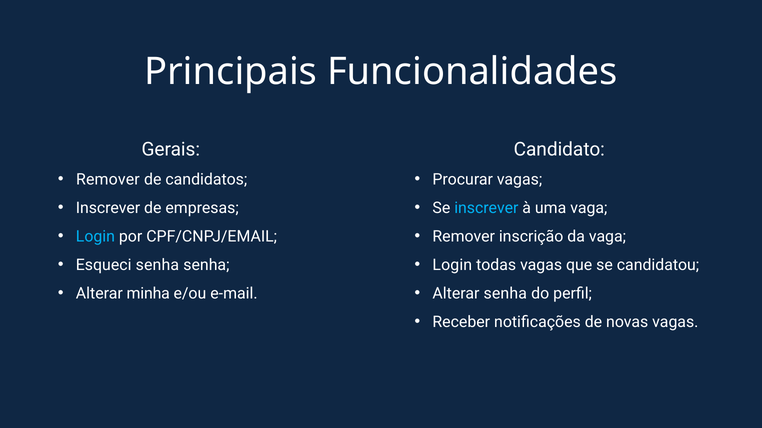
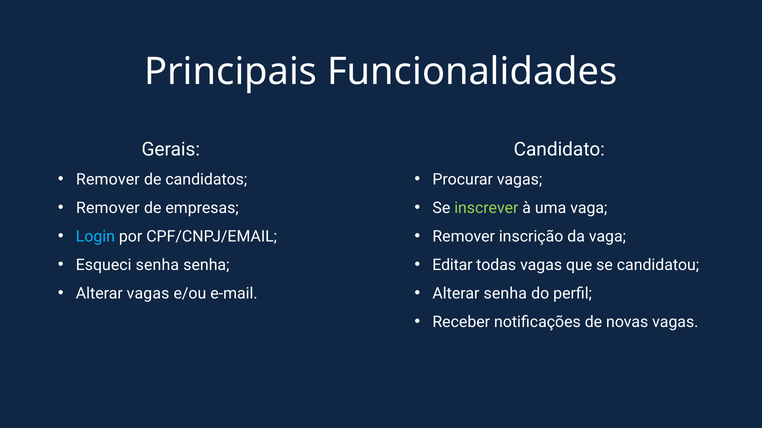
Inscrever: Inscrever -> Remover (108, 208)
inscrever colour: light blue -> light green (486, 208)
Login: Login -> Editar (452, 265)
Alterar minha: minha -> vagas (148, 294)
